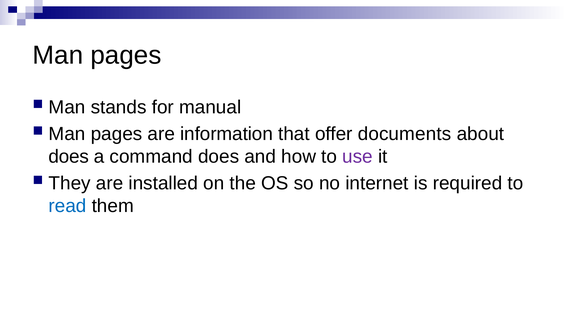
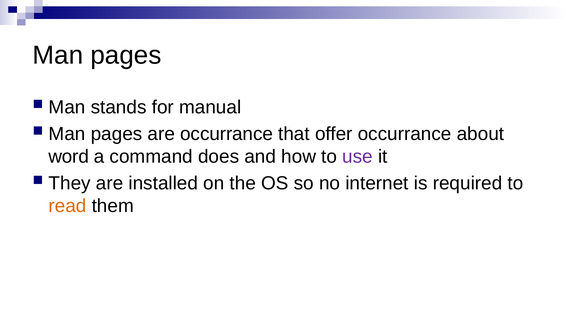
are information: information -> occurrance (227, 134)
offer documents: documents -> occurrance (405, 134)
does: does -> word (69, 156)
read colour: blue -> orange (68, 206)
